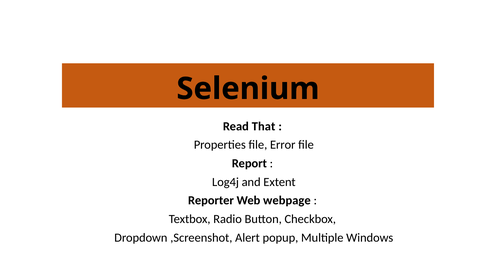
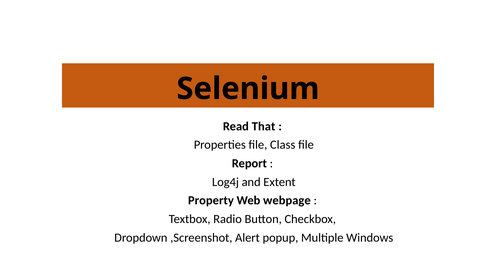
Error: Error -> Class (283, 145)
Reporter: Reporter -> Property (211, 201)
